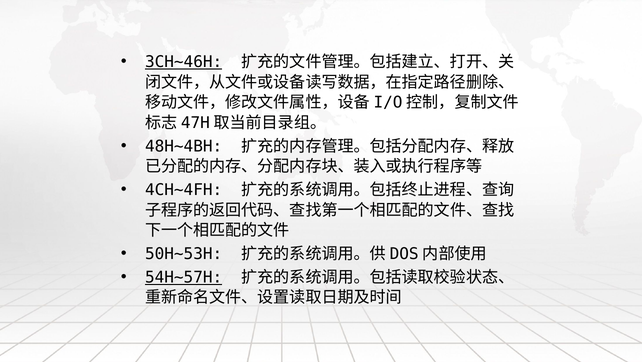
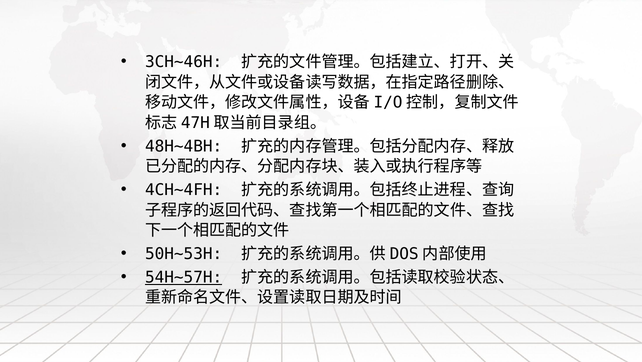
3CH~46H underline: present -> none (184, 62)
